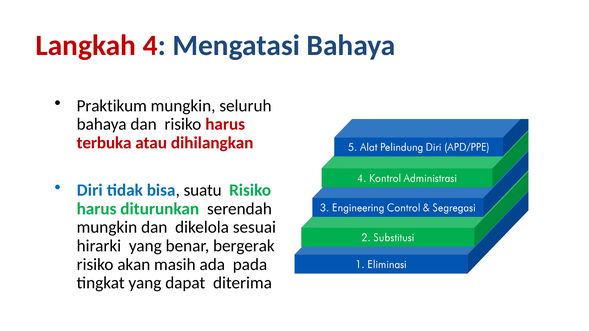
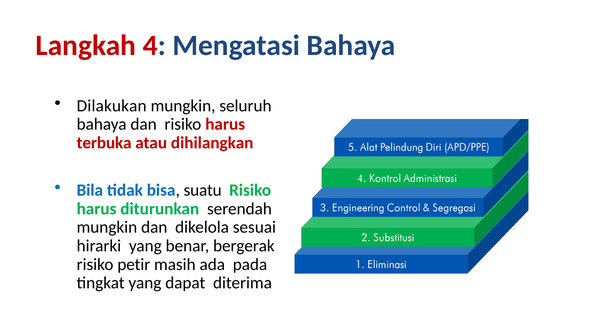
Praktikum: Praktikum -> Dilakukan (112, 106)
Diri: Diri -> Bila (90, 190)
akan: akan -> petir (134, 265)
